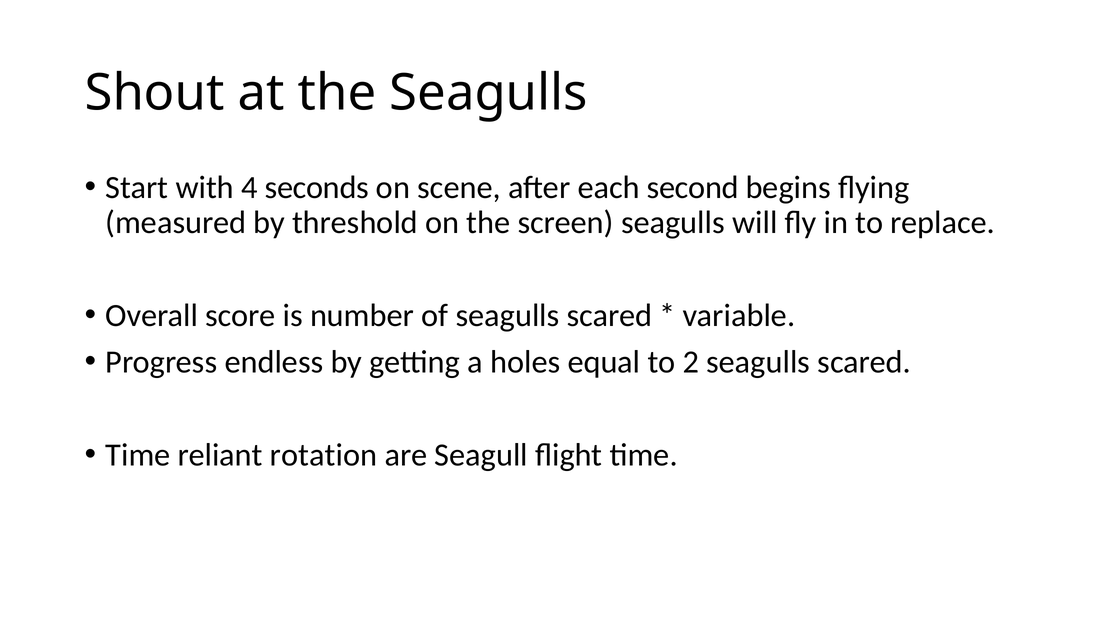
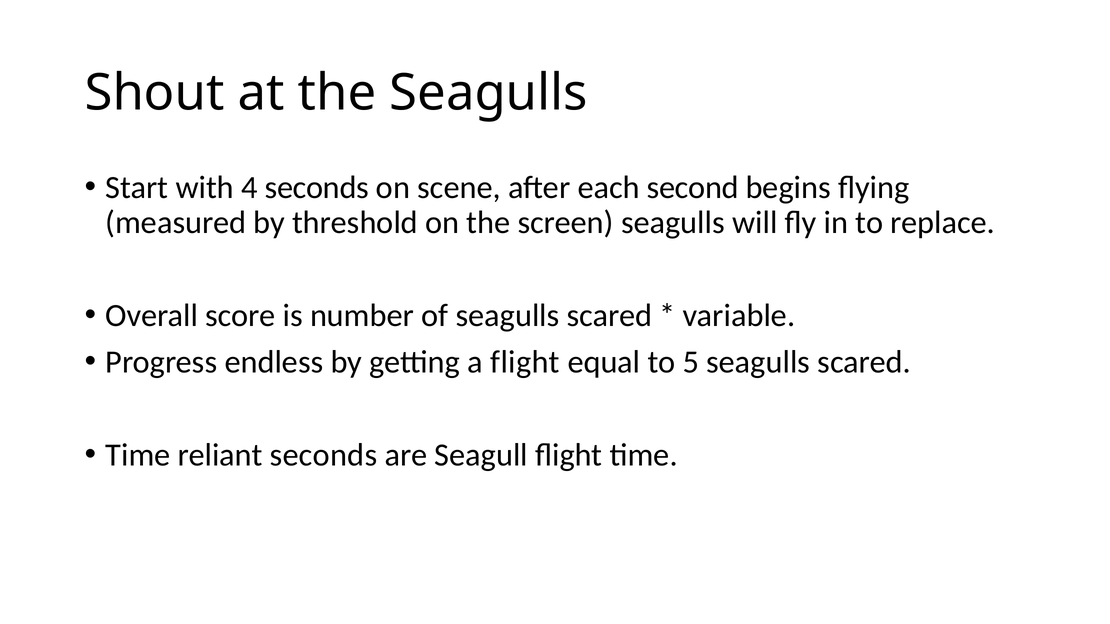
a holes: holes -> flight (525, 362)
2: 2 -> 5 (691, 362)
reliant rotation: rotation -> seconds (324, 455)
